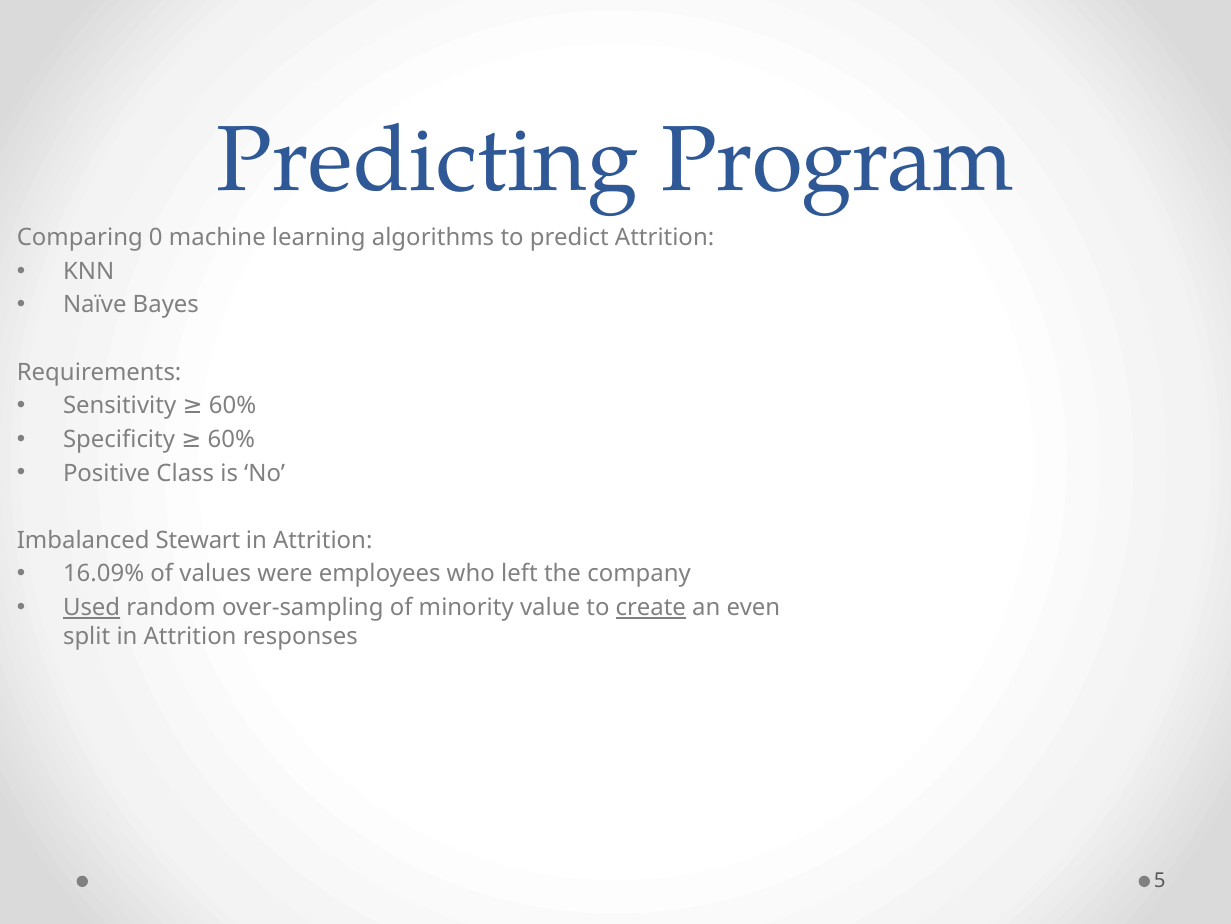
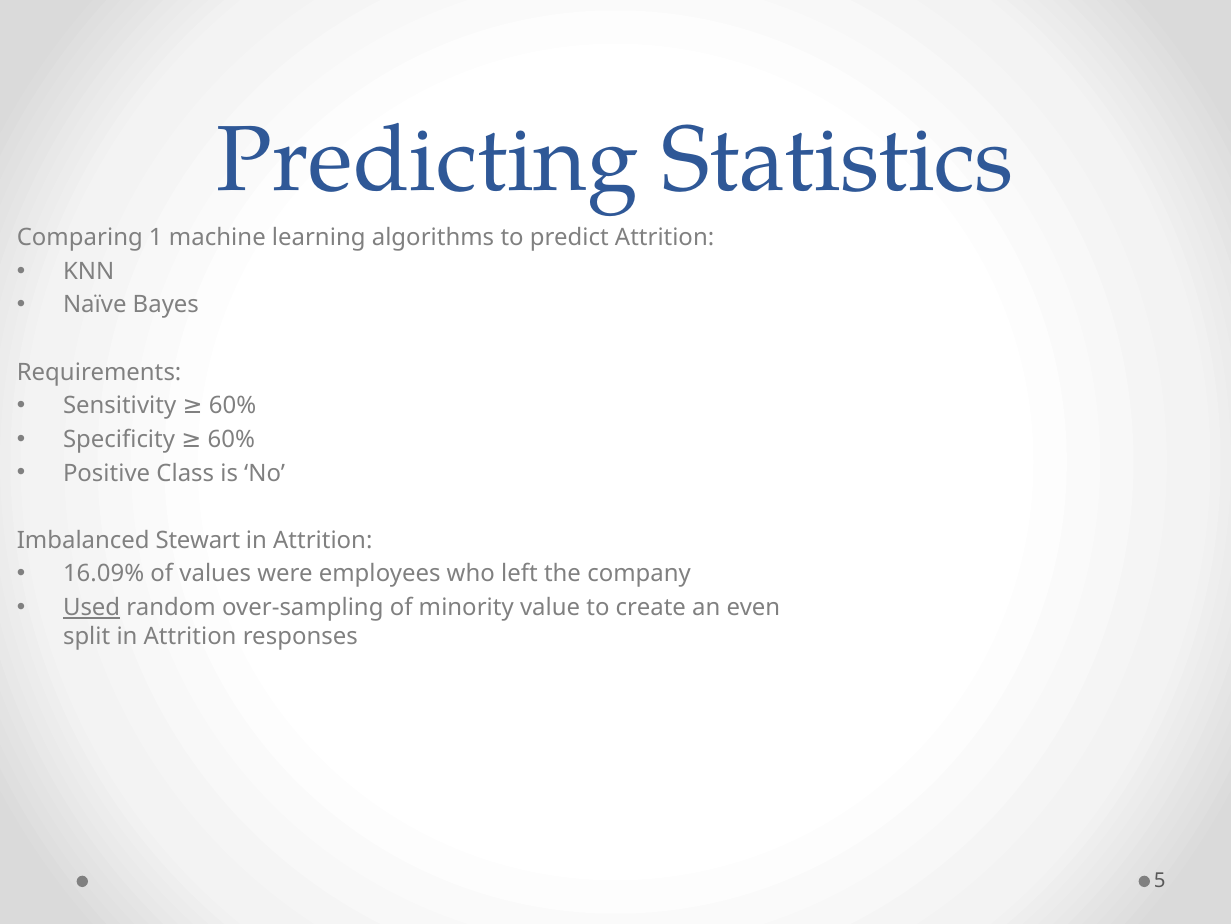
Program: Program -> Statistics (838, 160)
0: 0 -> 1 (156, 238)
create underline: present -> none (651, 607)
